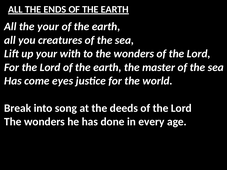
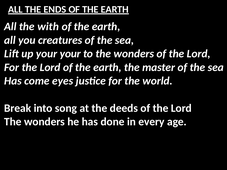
the your: your -> with (48, 27)
your with: with -> your (70, 54)
